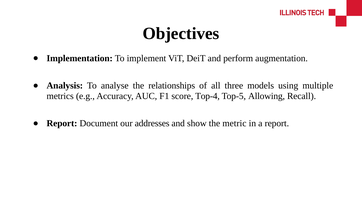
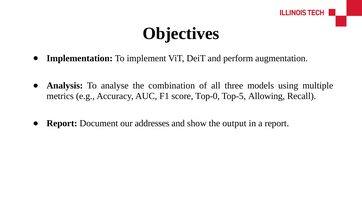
relationships: relationships -> combination (172, 85)
Top-4: Top-4 -> Top-0 (207, 96)
metric: metric -> output (234, 123)
